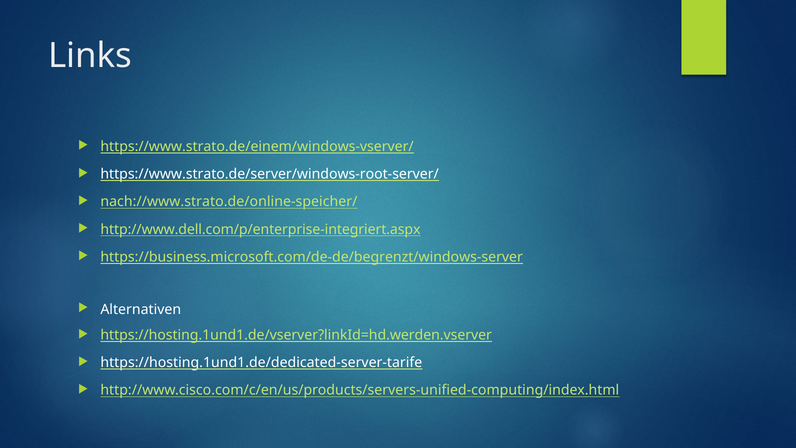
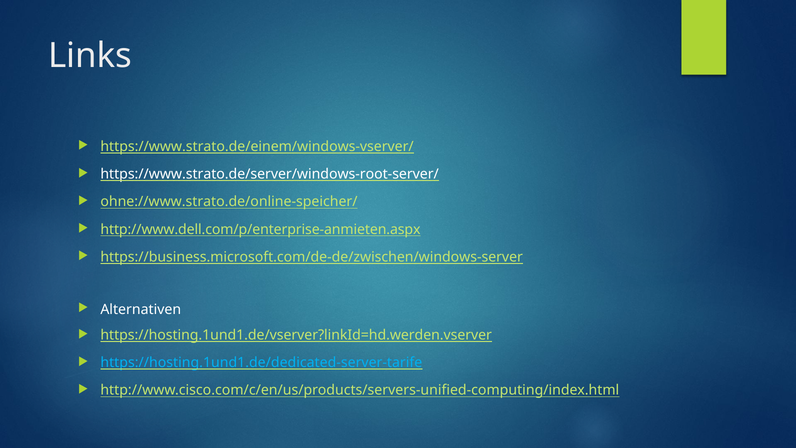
nach://www.strato.de/online-speicher/: nach://www.strato.de/online-speicher/ -> ohne://www.strato.de/online-speicher/ (229, 202)
http://www.dell.com/p/enterprise-integriert.aspx: http://www.dell.com/p/enterprise-integriert.aspx -> http://www.dell.com/p/enterprise-anmieten.aspx (260, 229)
https://business.microsoft.com/de-de/begrenzt/windows-server: https://business.microsoft.com/de-de/begrenzt/windows-server -> https://business.microsoft.com/de-de/zwischen/windows-server (312, 257)
https://hosting.1und1.de/dedicated-server-tarife colour: white -> light blue (261, 362)
